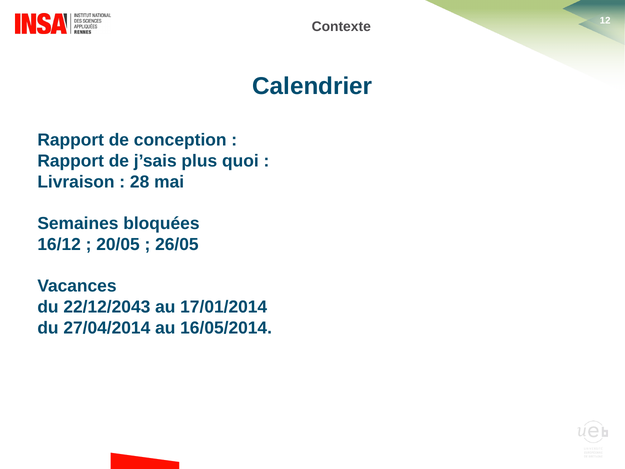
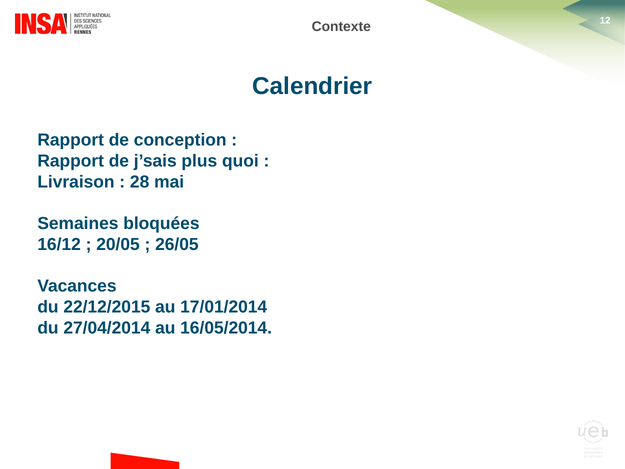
22/12/2043: 22/12/2043 -> 22/12/2015 (107, 307)
